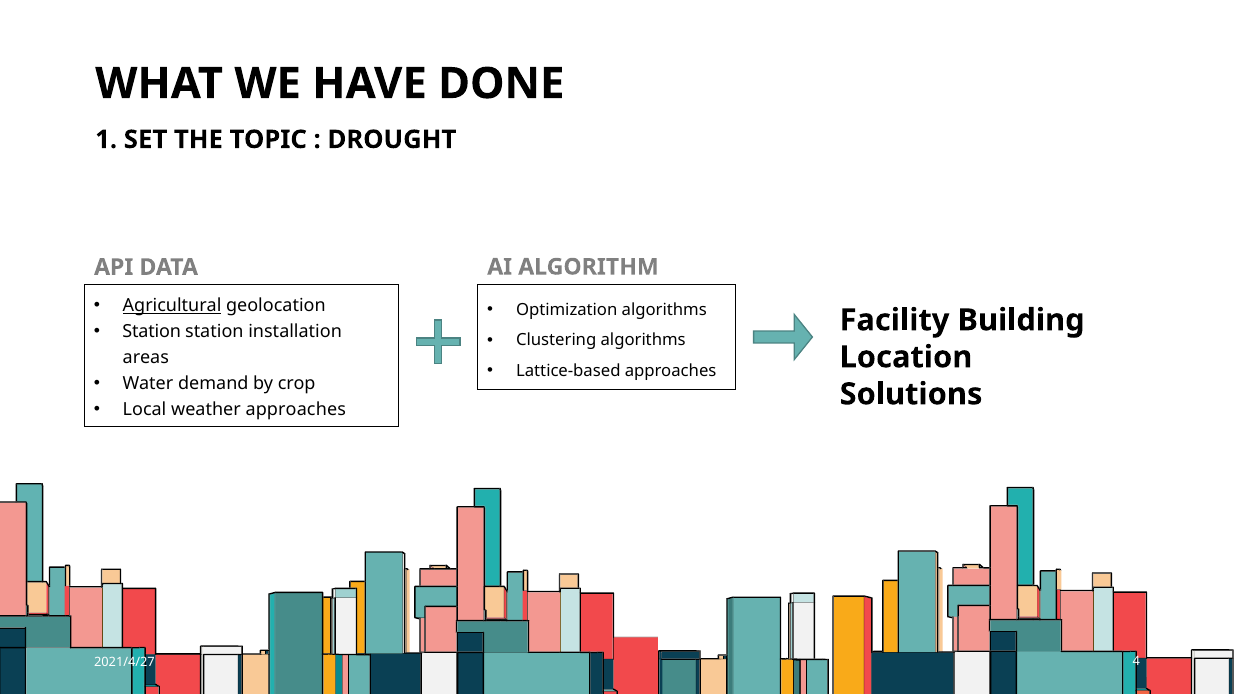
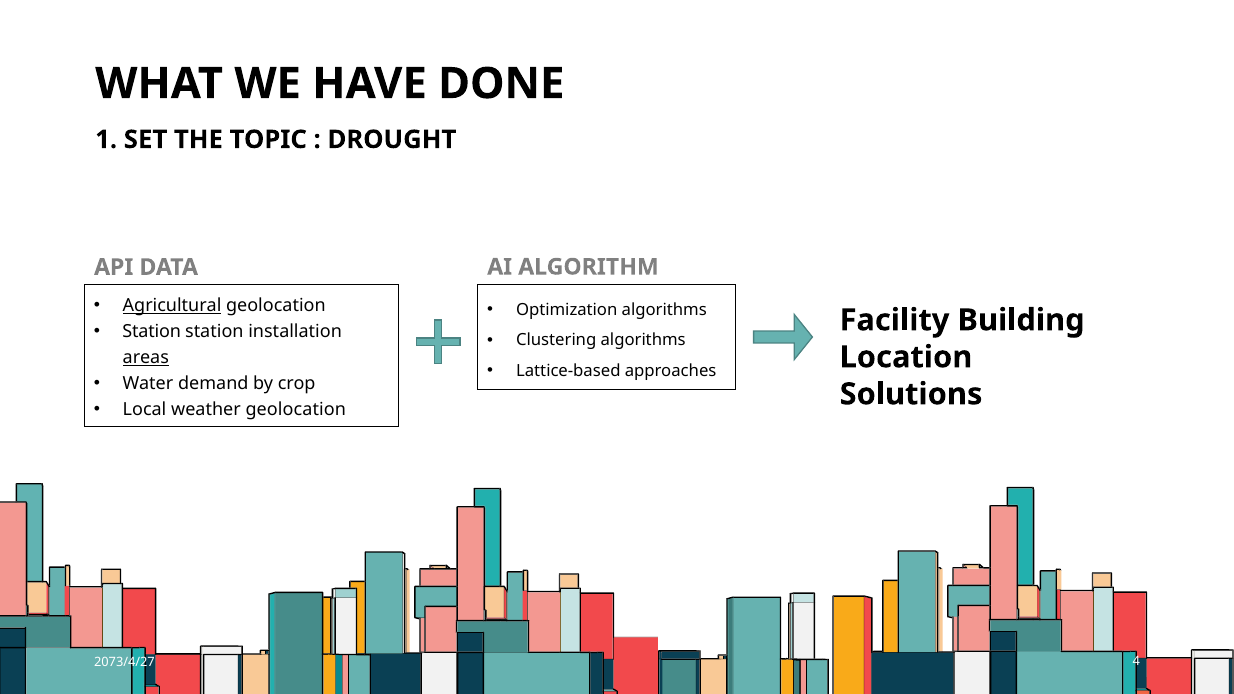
areas underline: none -> present (146, 358)
weather approaches: approaches -> geolocation (296, 409)
2021/4/27: 2021/4/27 -> 2073/4/27 (124, 663)
